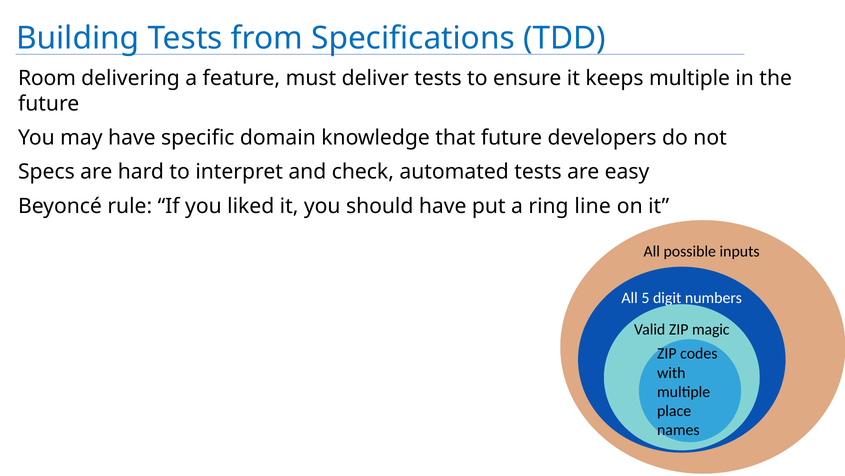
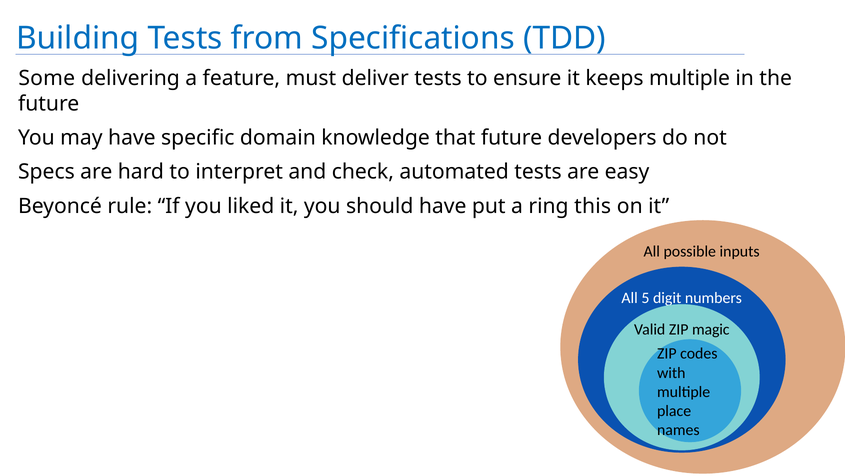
Room: Room -> Some (47, 78)
line: line -> this (593, 206)
